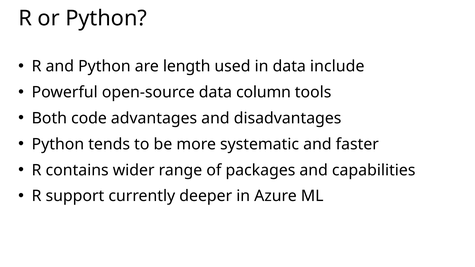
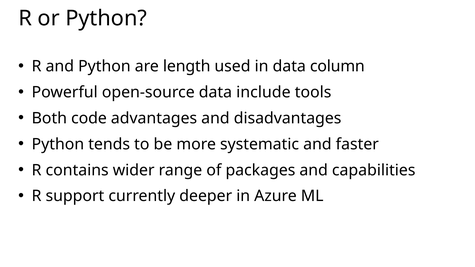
include: include -> column (337, 66)
column: column -> include (263, 92)
